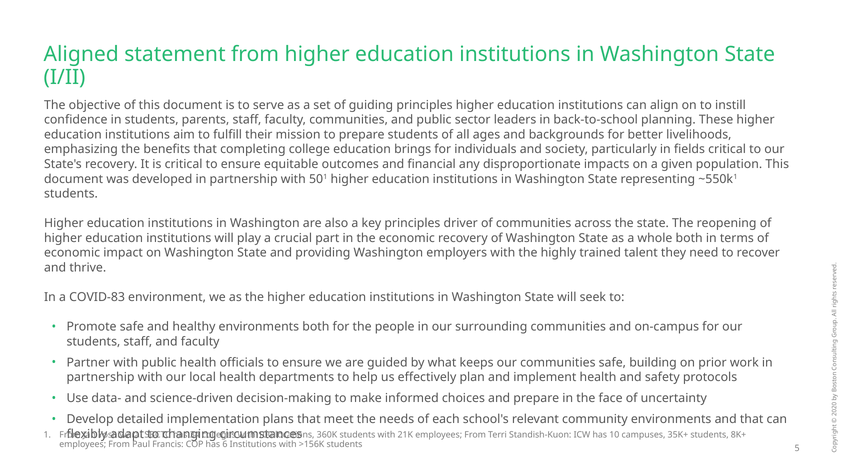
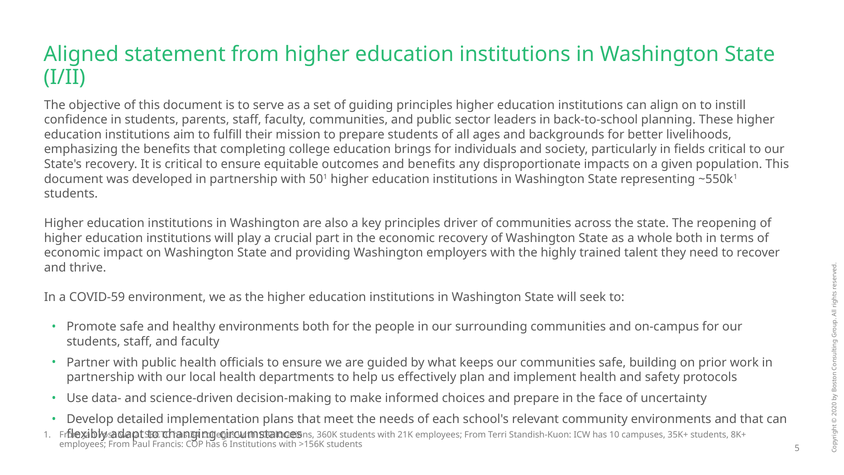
and financial: financial -> benefits (432, 164)
COVID-83: COVID-83 -> COVID-59 (97, 297)
